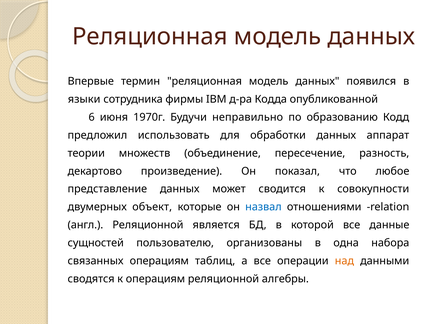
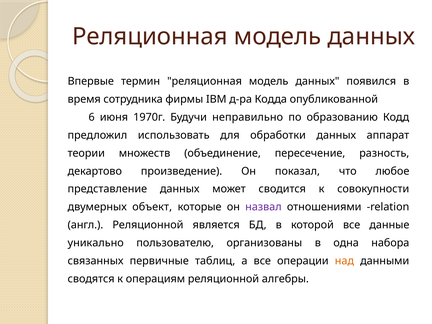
языки: языки -> время (84, 99)
назвал colour: blue -> purple (263, 207)
сущностей: сущностей -> уникально (96, 243)
связанных операциям: операциям -> первичные (159, 261)
